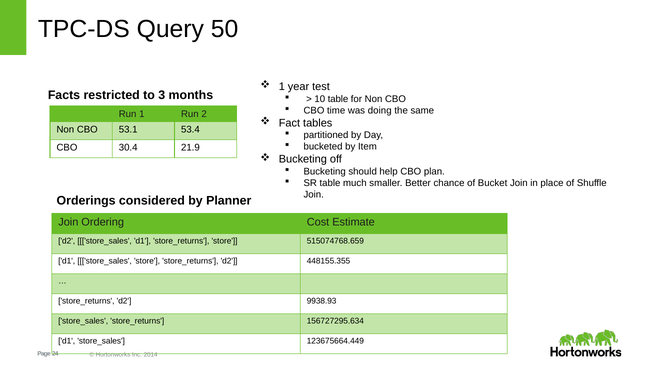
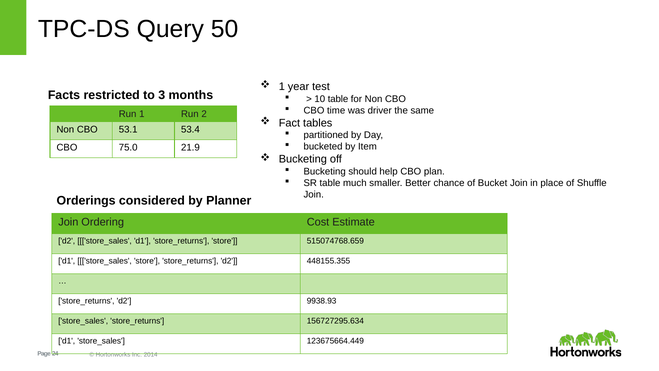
doing: doing -> driver (380, 110)
30.4: 30.4 -> 75.0 (128, 148)
